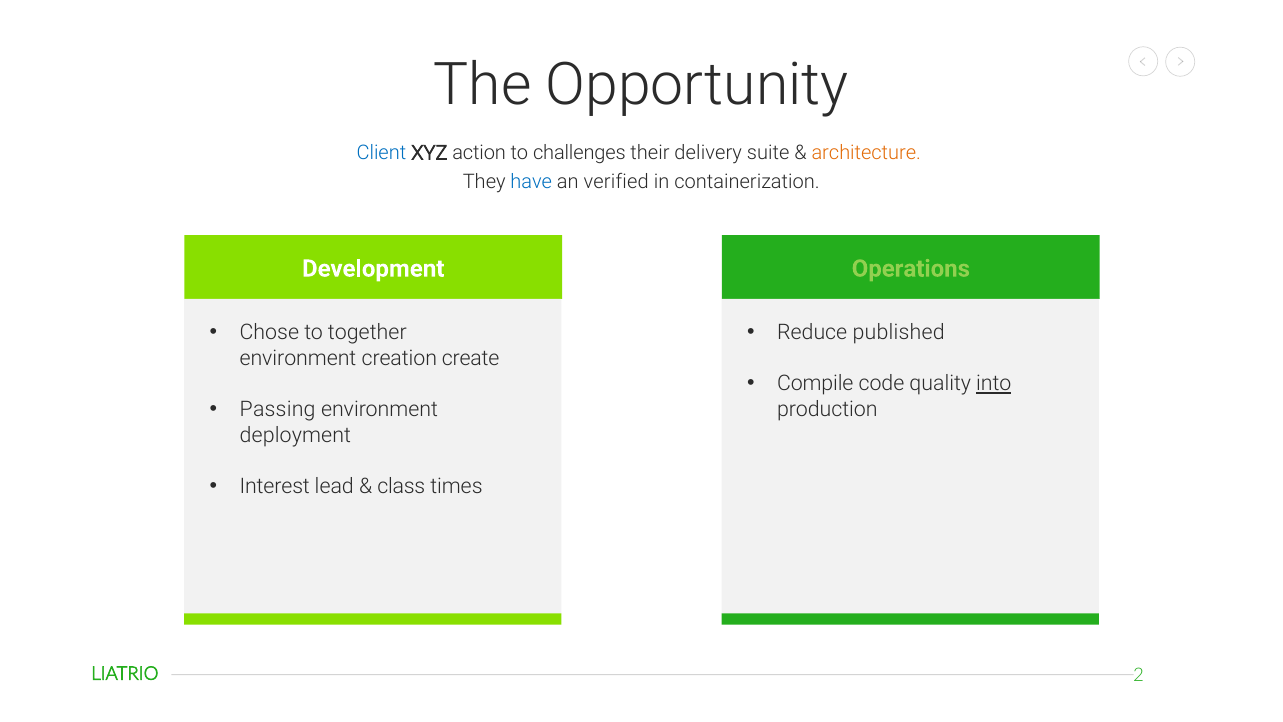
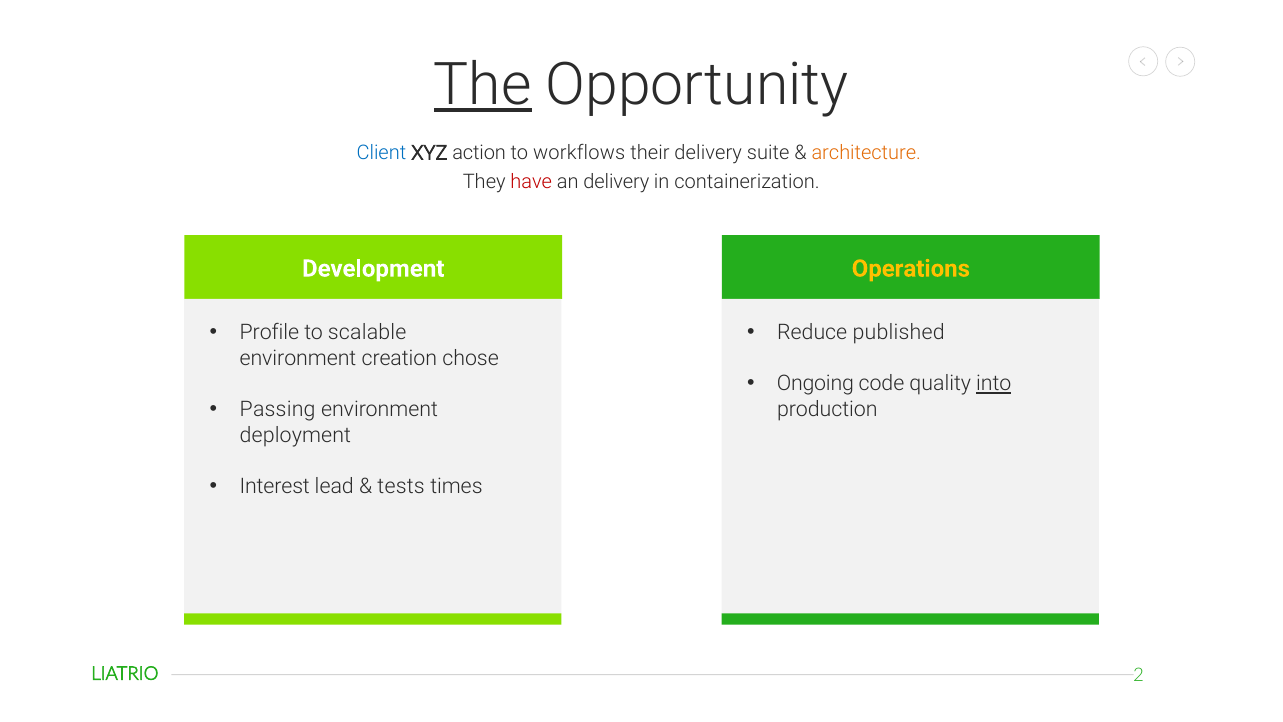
The underline: none -> present (483, 85)
challenges: challenges -> workflows (579, 153)
have colour: blue -> red (531, 182)
an verified: verified -> delivery (616, 182)
Operations colour: light green -> yellow (911, 269)
Chose: Chose -> Profile (269, 332)
together: together -> scalable (367, 332)
create: create -> chose (471, 358)
Compile: Compile -> Ongoing (815, 384)
class: class -> tests (401, 486)
